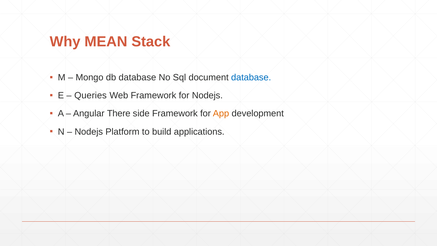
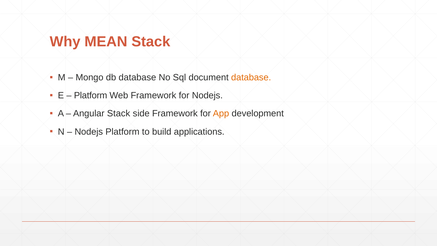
database colour: blue -> orange (251, 78)
Queries: Queries -> Platform (91, 96)
Angular There: There -> Stack (119, 114)
